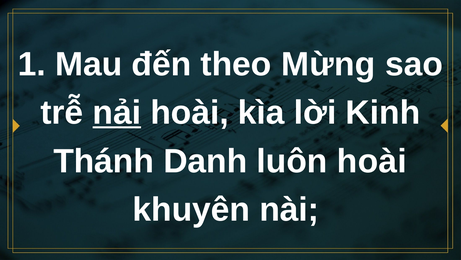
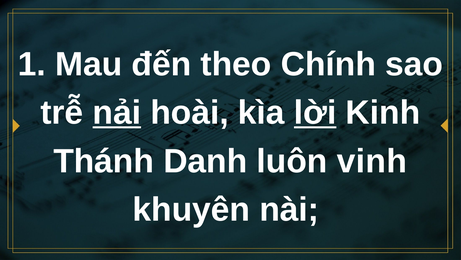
Mừng: Mừng -> Chính (328, 64)
lời underline: none -> present (315, 112)
luôn hoài: hoài -> vinh (372, 161)
